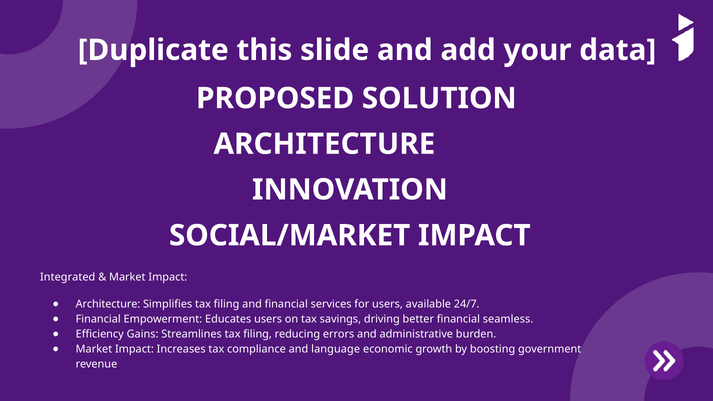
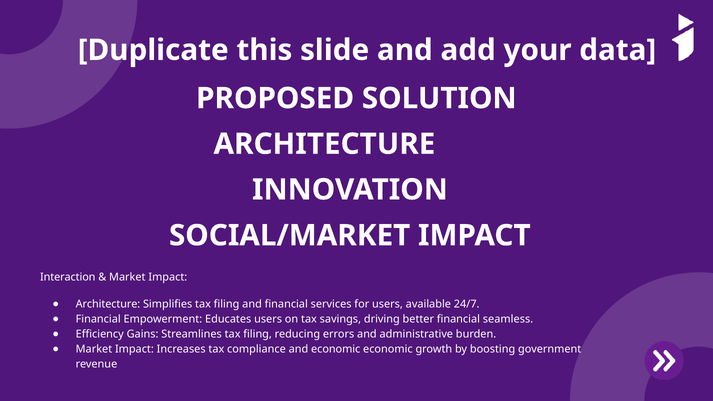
Integrated: Integrated -> Interaction (68, 277)
and language: language -> economic (336, 349)
